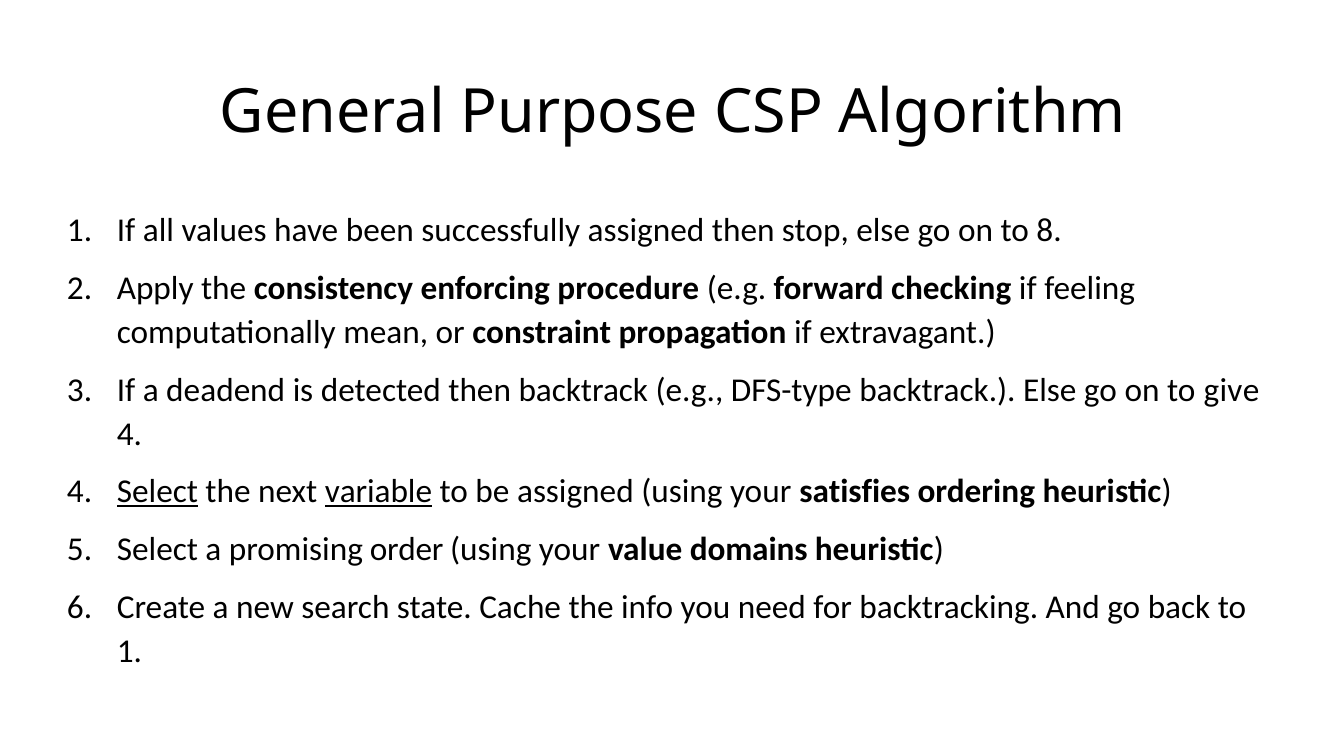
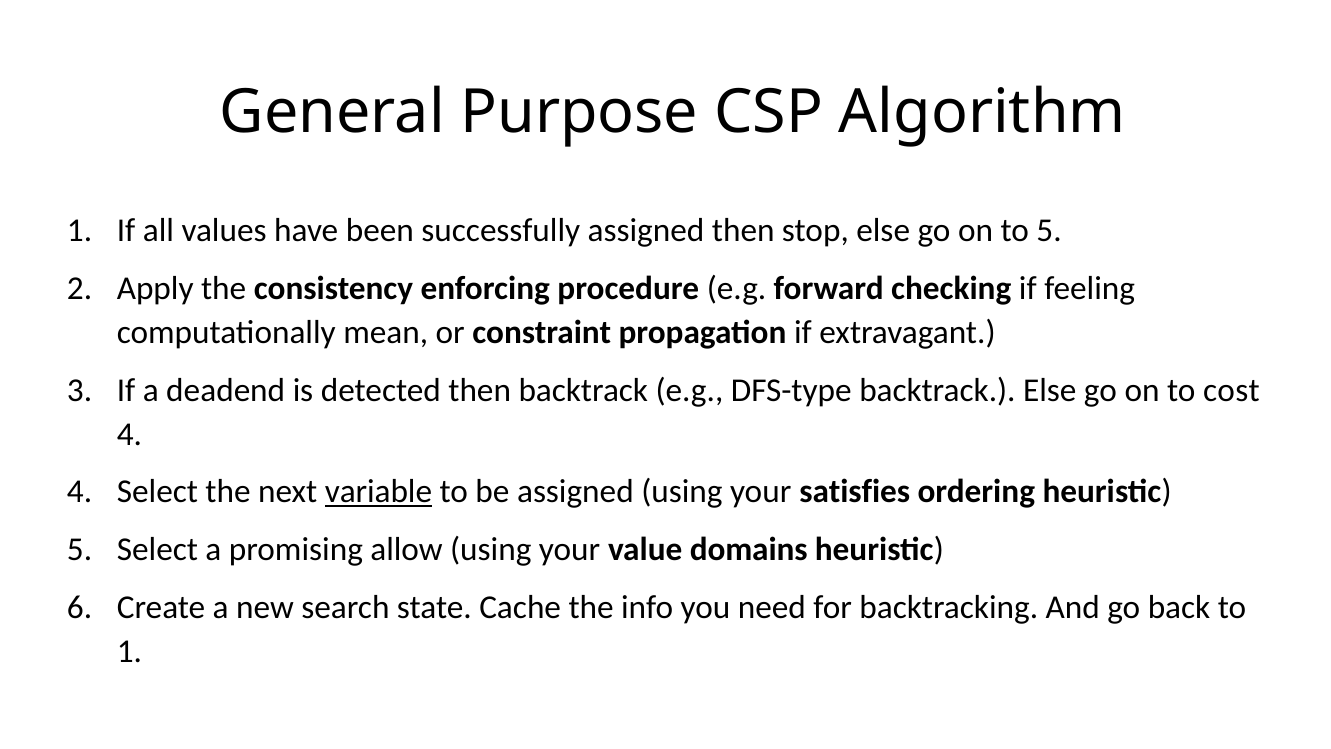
to 8: 8 -> 5 (1049, 231)
give: give -> cost (1231, 390)
Select underline: present -> none (157, 492)
order: order -> allow (407, 549)
